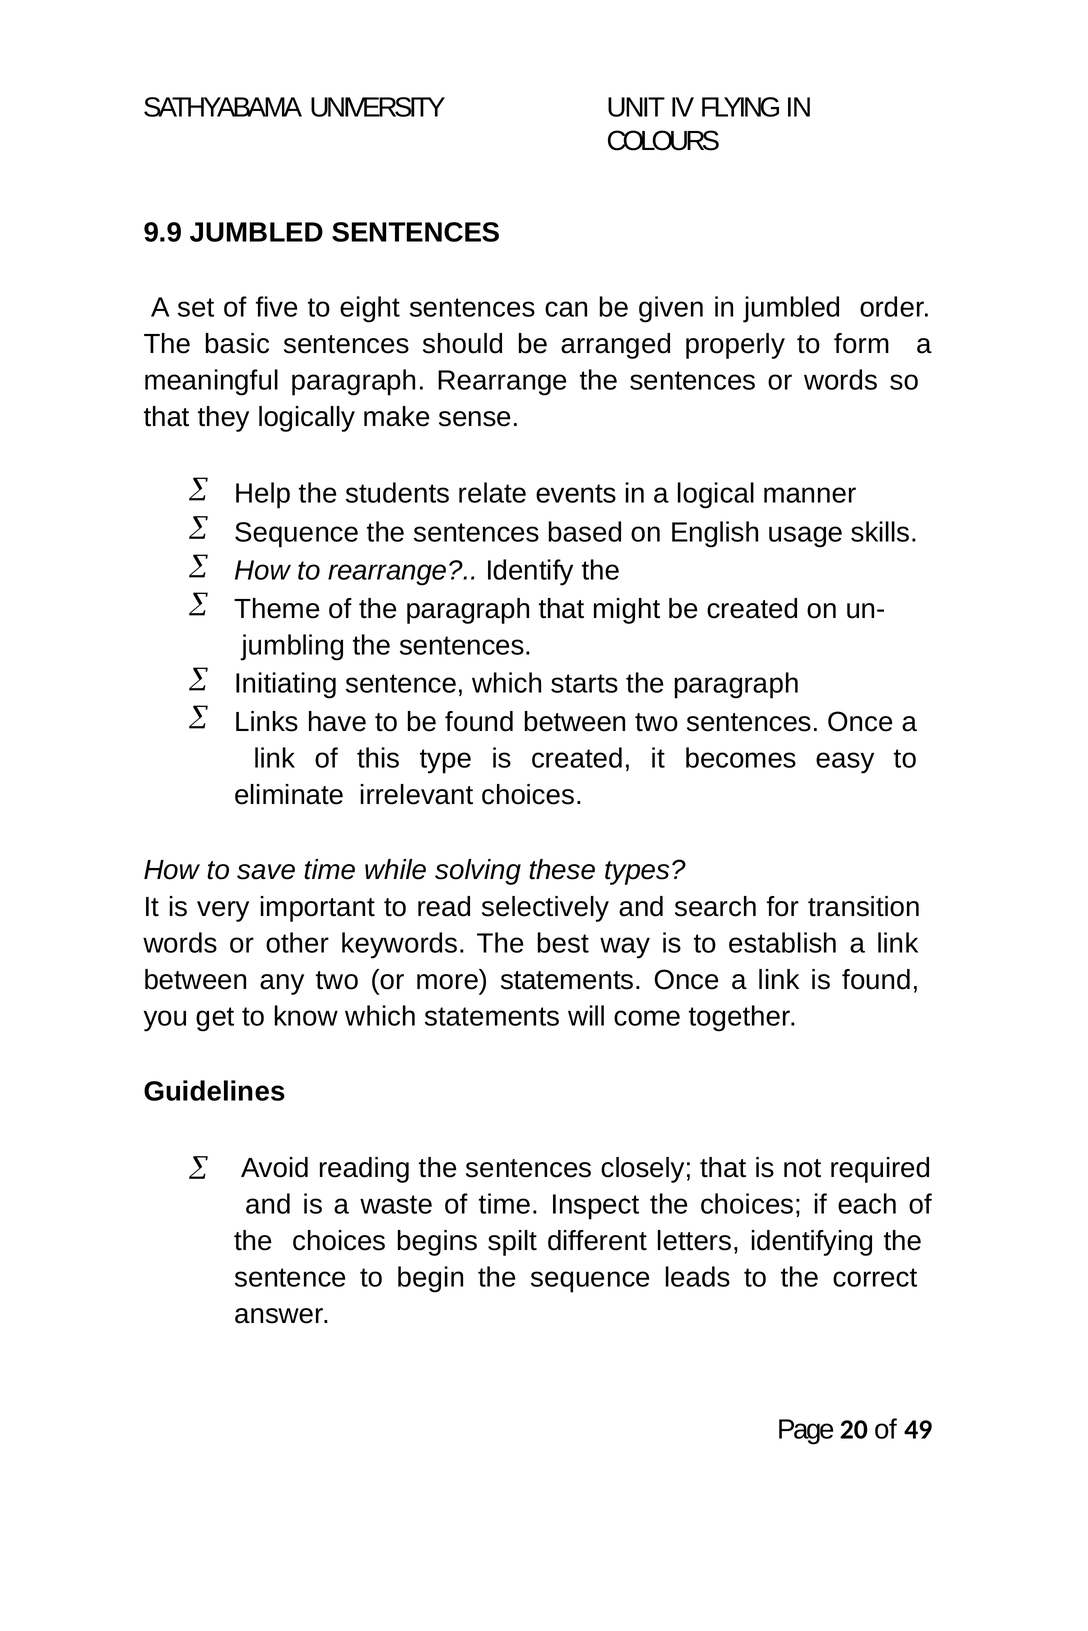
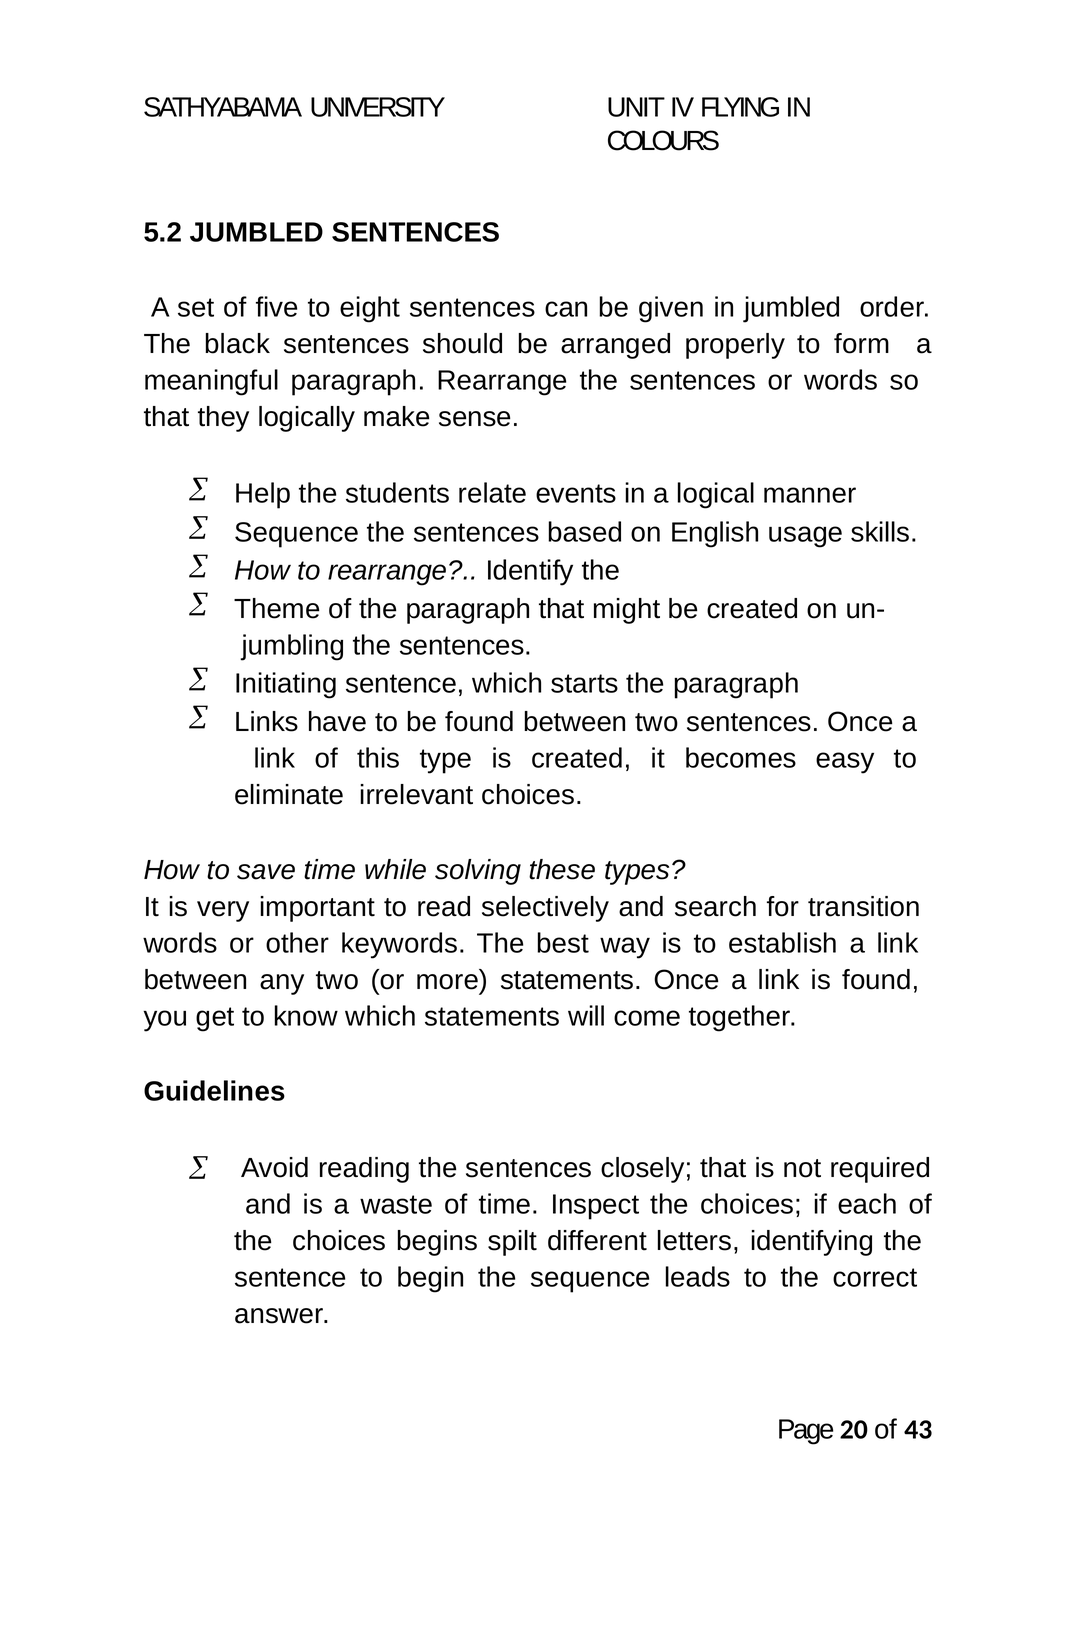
9.9: 9.9 -> 5.2 (163, 233)
basic: basic -> black (237, 344)
49: 49 -> 43 (918, 1431)
